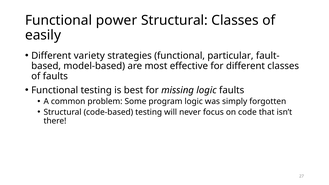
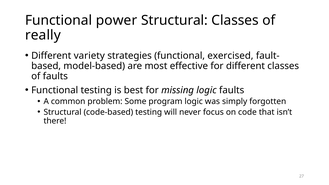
easily: easily -> really (43, 35)
particular: particular -> exercised (230, 56)
